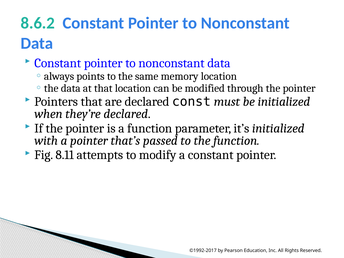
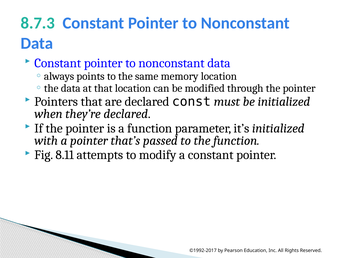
8.6.2: 8.6.2 -> 8.7.3 (38, 23)
